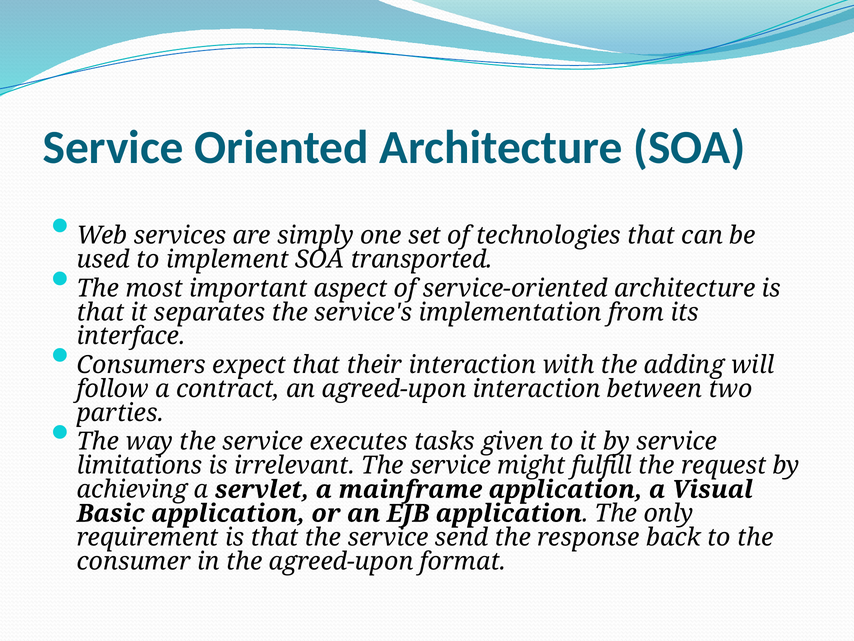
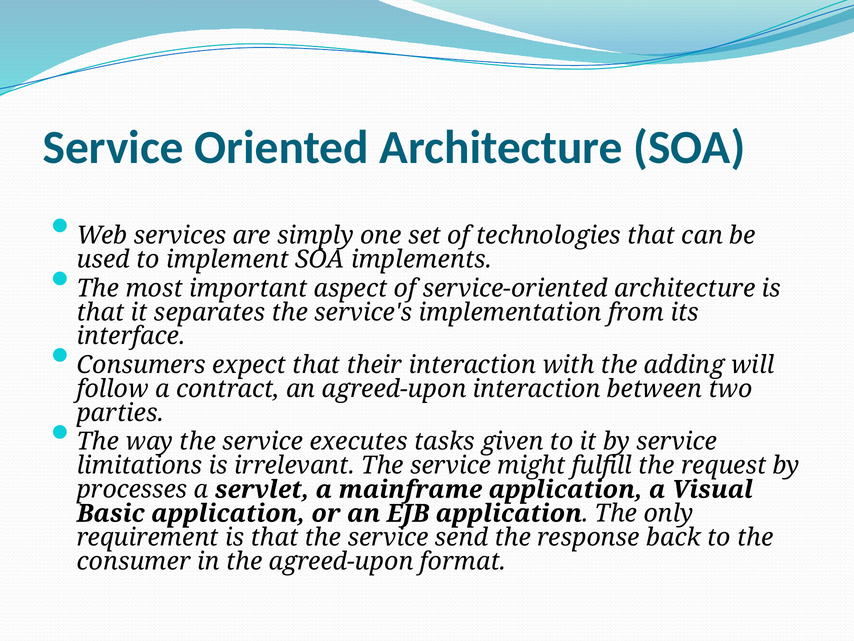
transported: transported -> implements (422, 259)
achieving: achieving -> processes (132, 489)
